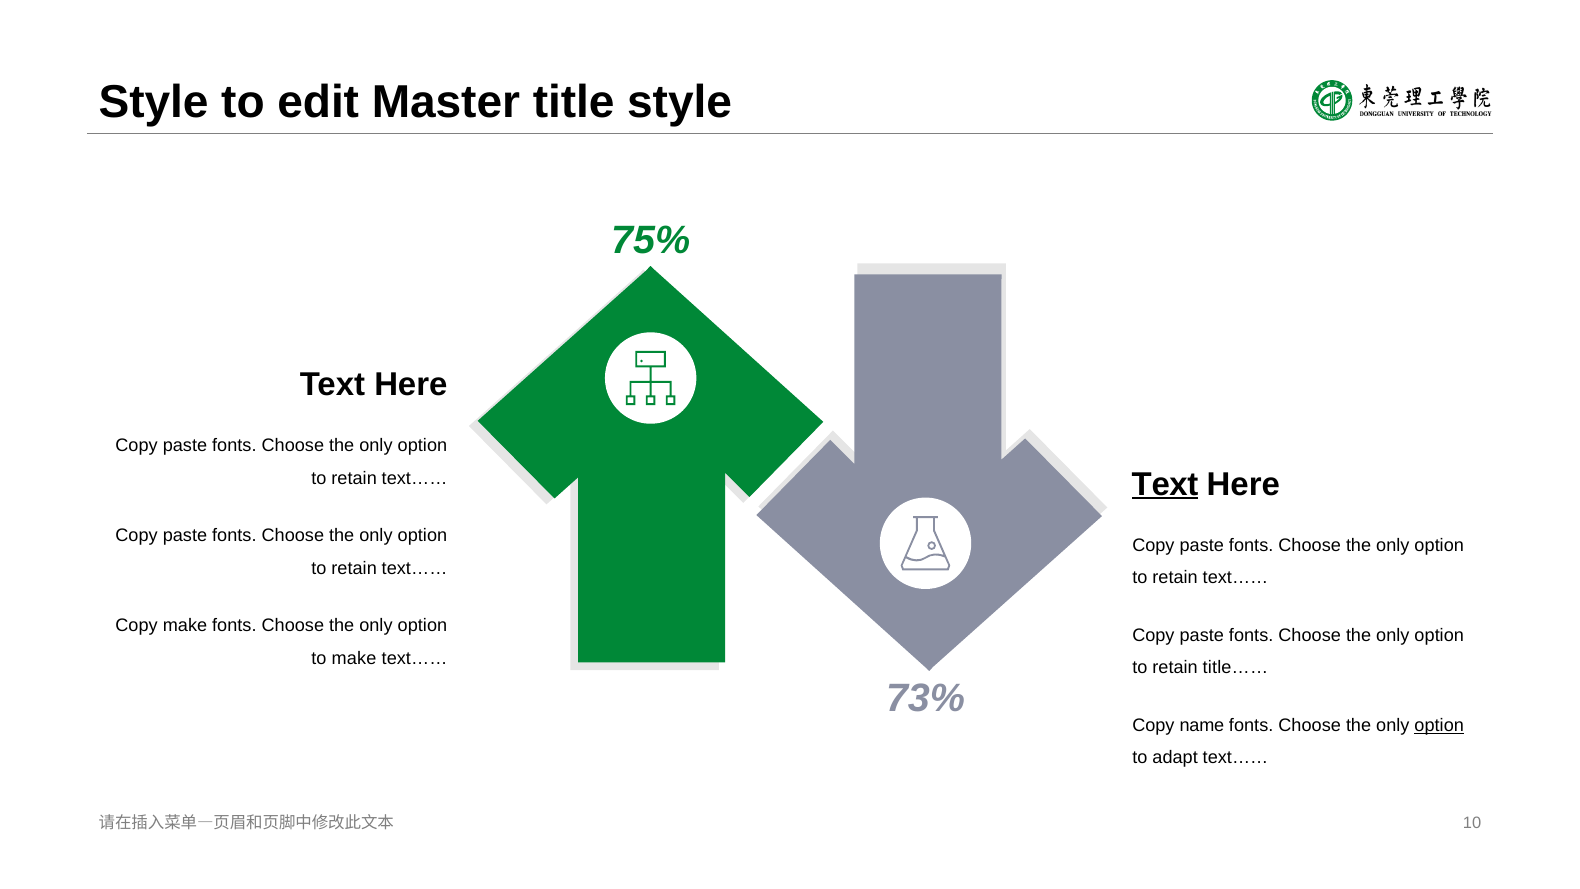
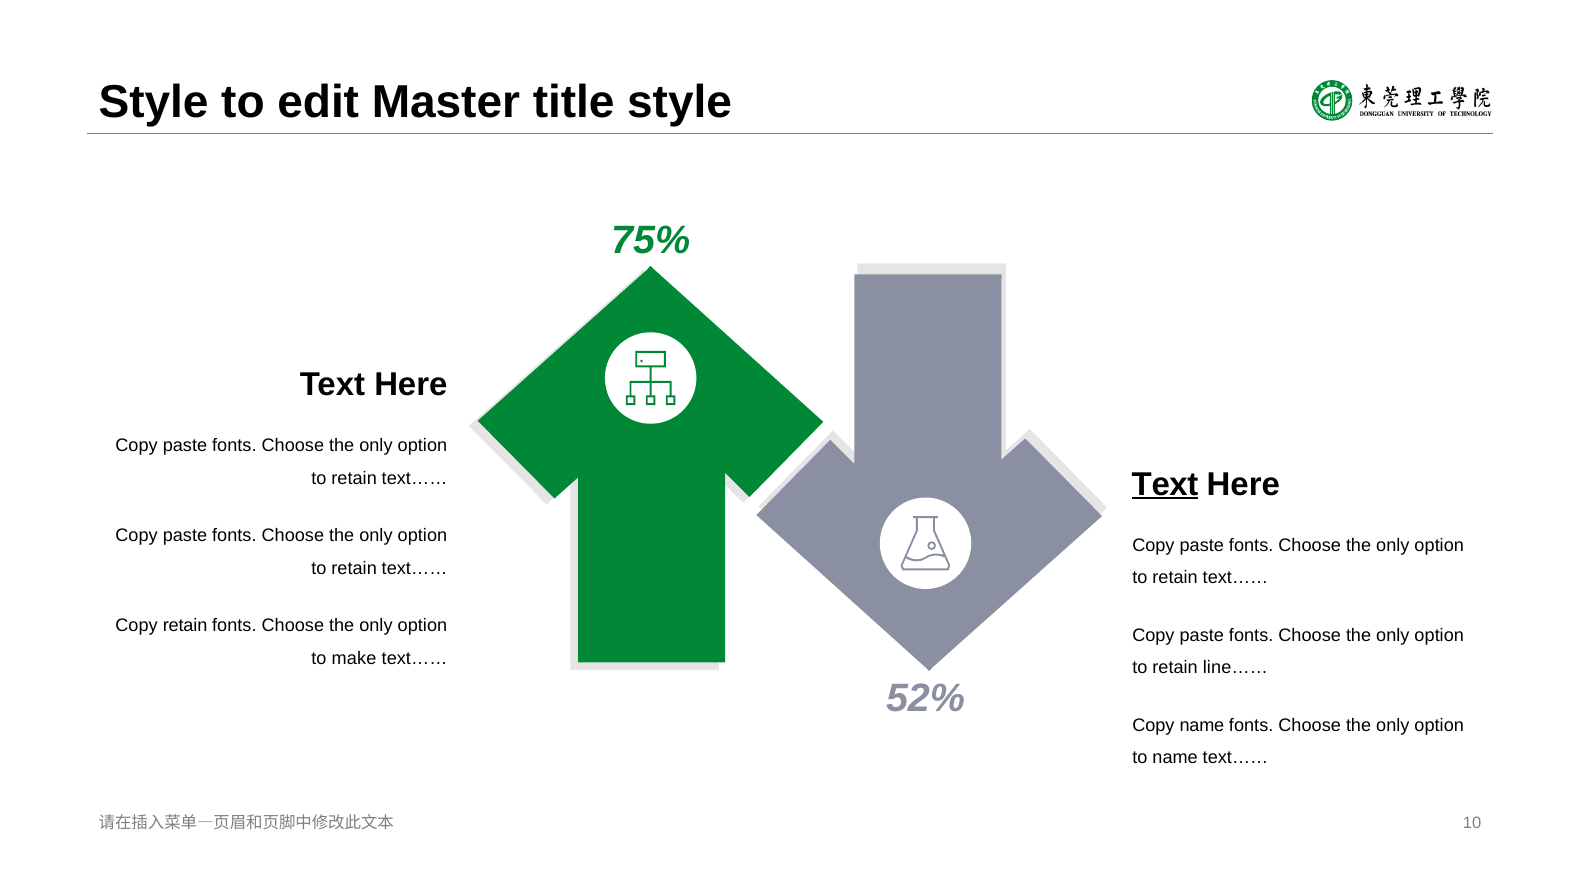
Copy make: make -> retain (185, 626)
title……: title…… -> line…… (1235, 668)
73%: 73% -> 52% (926, 698)
option underline: present -> none (1439, 725)
to adapt: adapt -> name (1175, 758)
